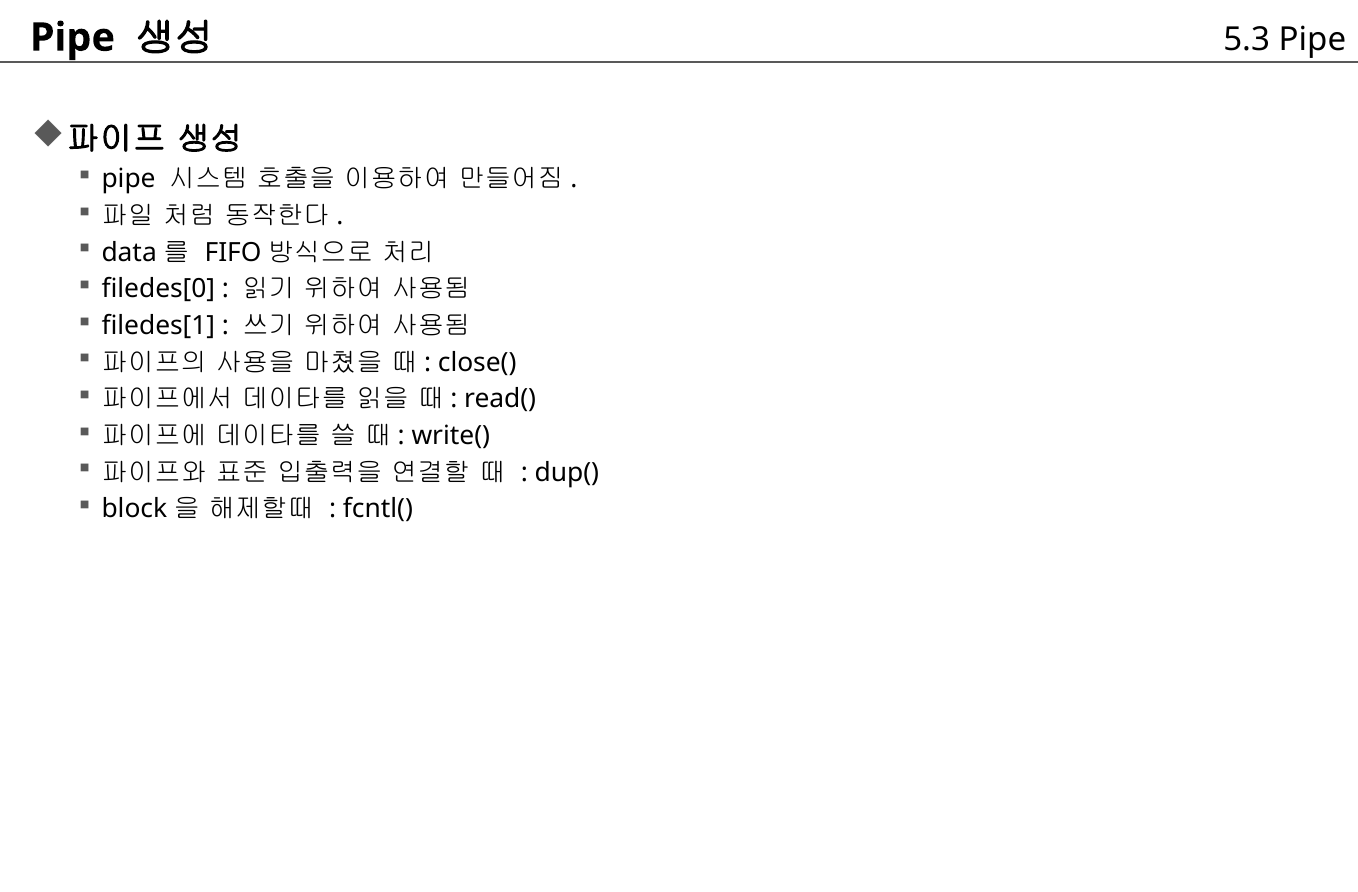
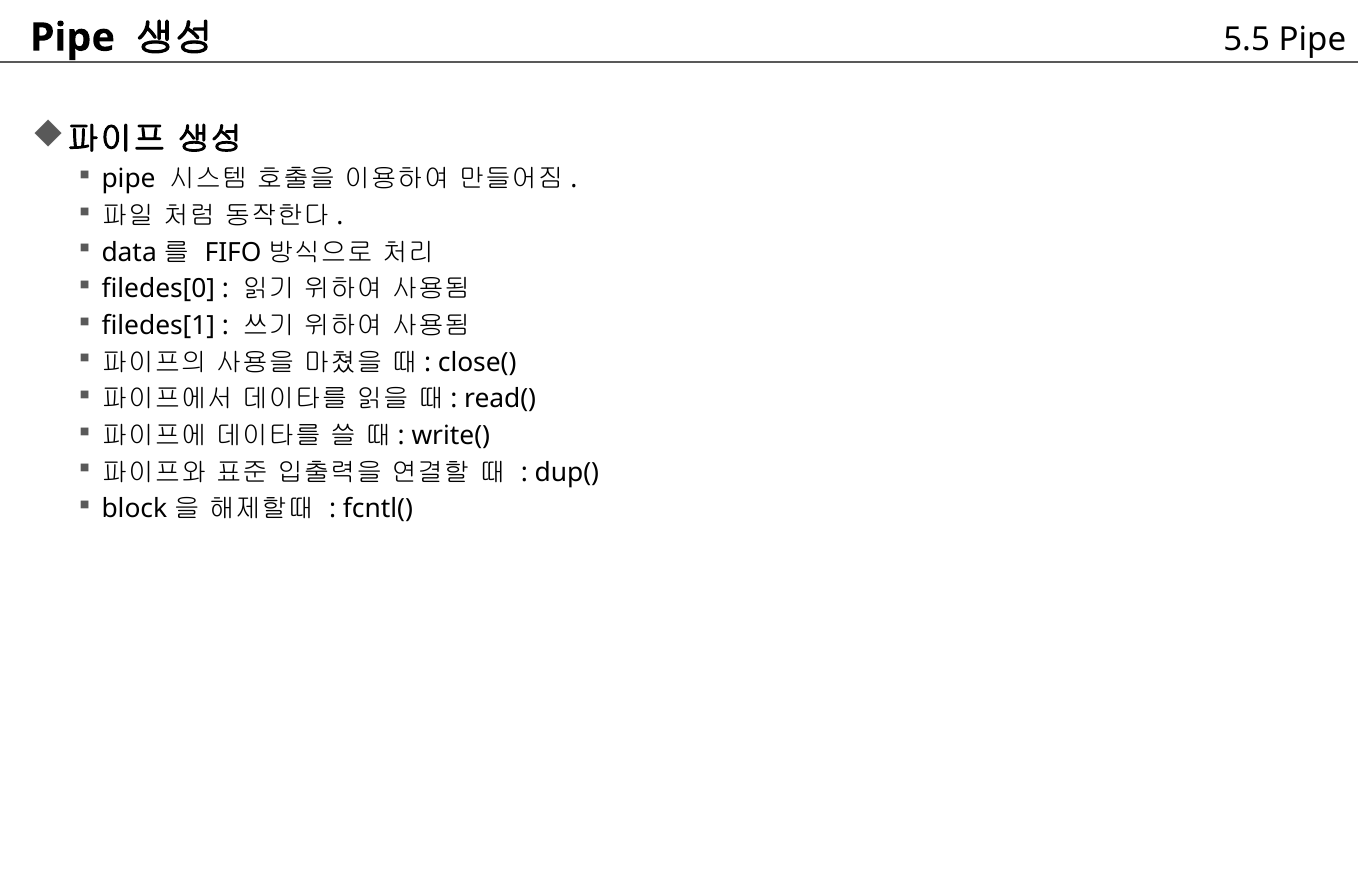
5.3: 5.3 -> 5.5 (1247, 40)
